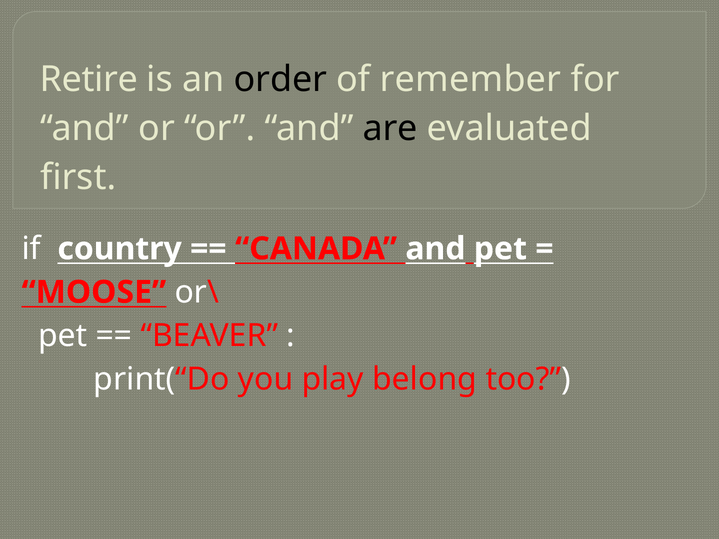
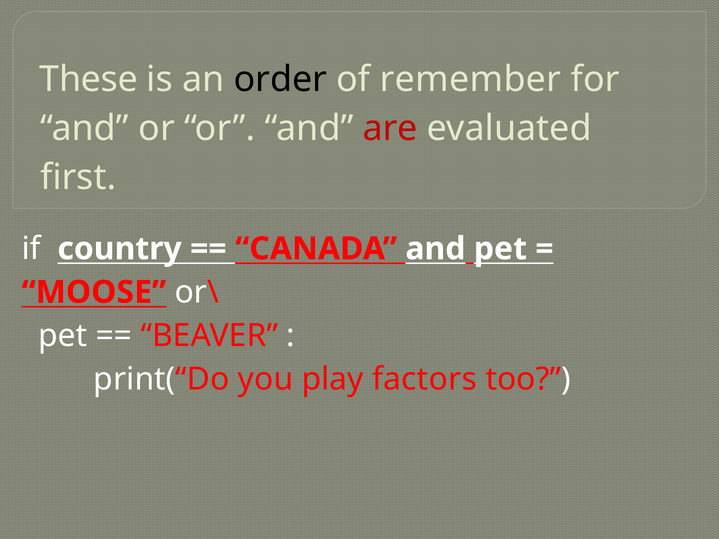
Retire: Retire -> These (89, 80)
are colour: black -> red (390, 129)
belong: belong -> factors (424, 379)
